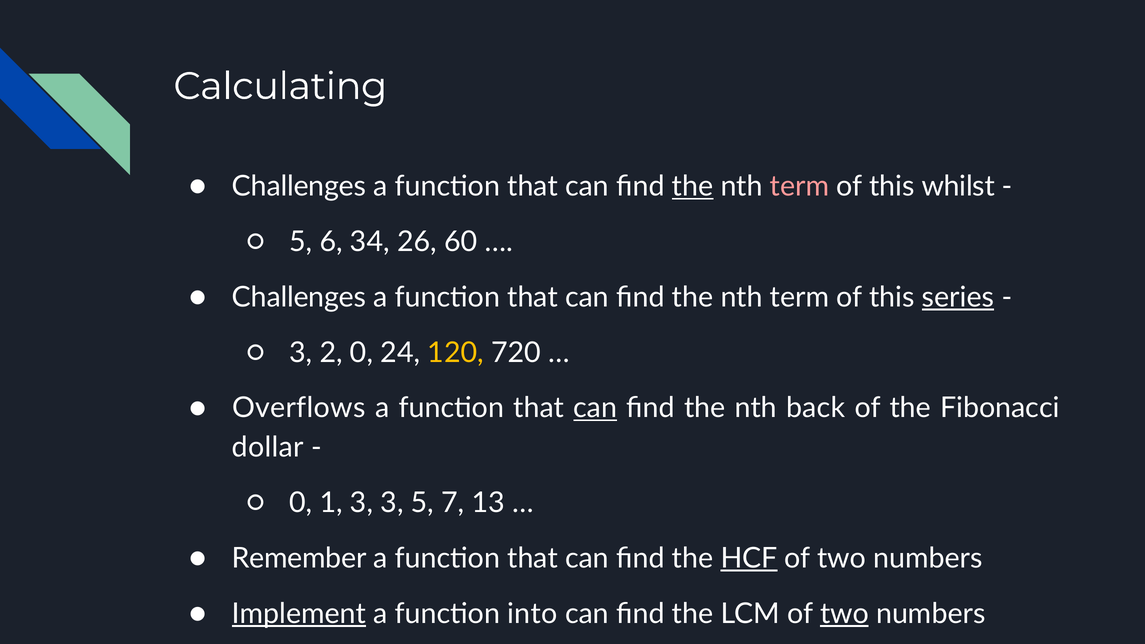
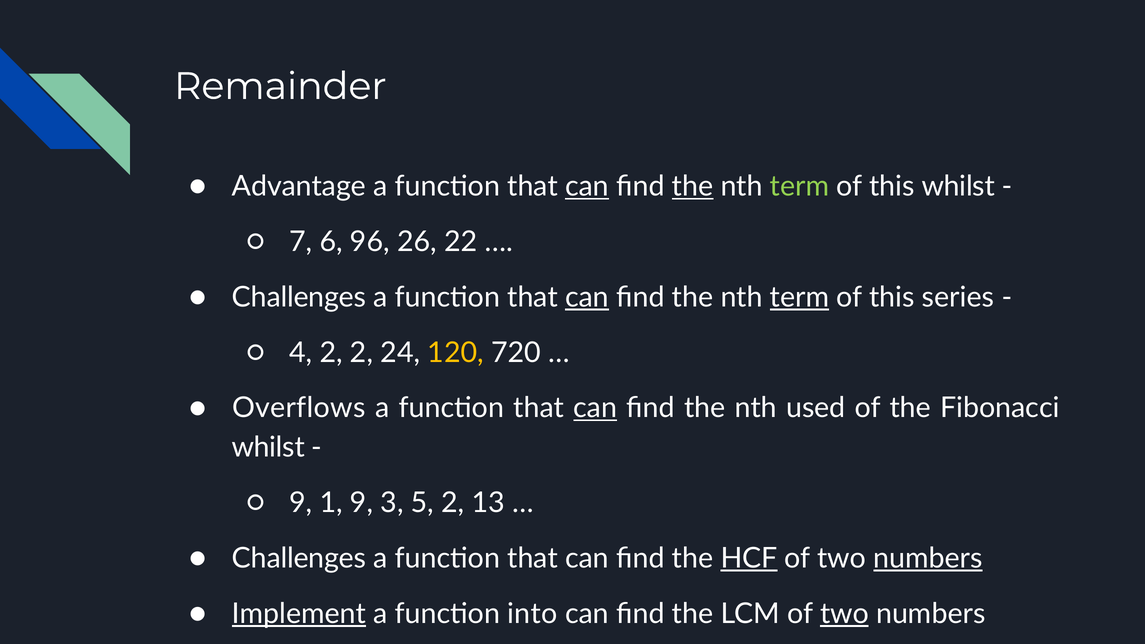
Calculating: Calculating -> Remainder (280, 86)
Challenges: Challenges -> Advantage (299, 186)
can underline: none -> present (587, 186)
term colour: pink -> light green (800, 186)
5: 5 -> 7 (301, 242)
34: 34 -> 96 (370, 242)
60: 60 -> 22 (461, 242)
can underline: none -> present (587, 297)
term underline: none -> present (800, 297)
series underline: present -> none (958, 297)
3: 3 -> 4 (301, 353)
2 0: 0 -> 2 (362, 353)
back: back -> used (816, 408)
dollar: dollar -> whilst (268, 448)
0: 0 -> 9 (301, 503)
1 3: 3 -> 9 (362, 503)
5 7: 7 -> 2 (453, 503)
Remember: Remember -> Challenges (299, 558)
numbers underline: none -> present (928, 558)
